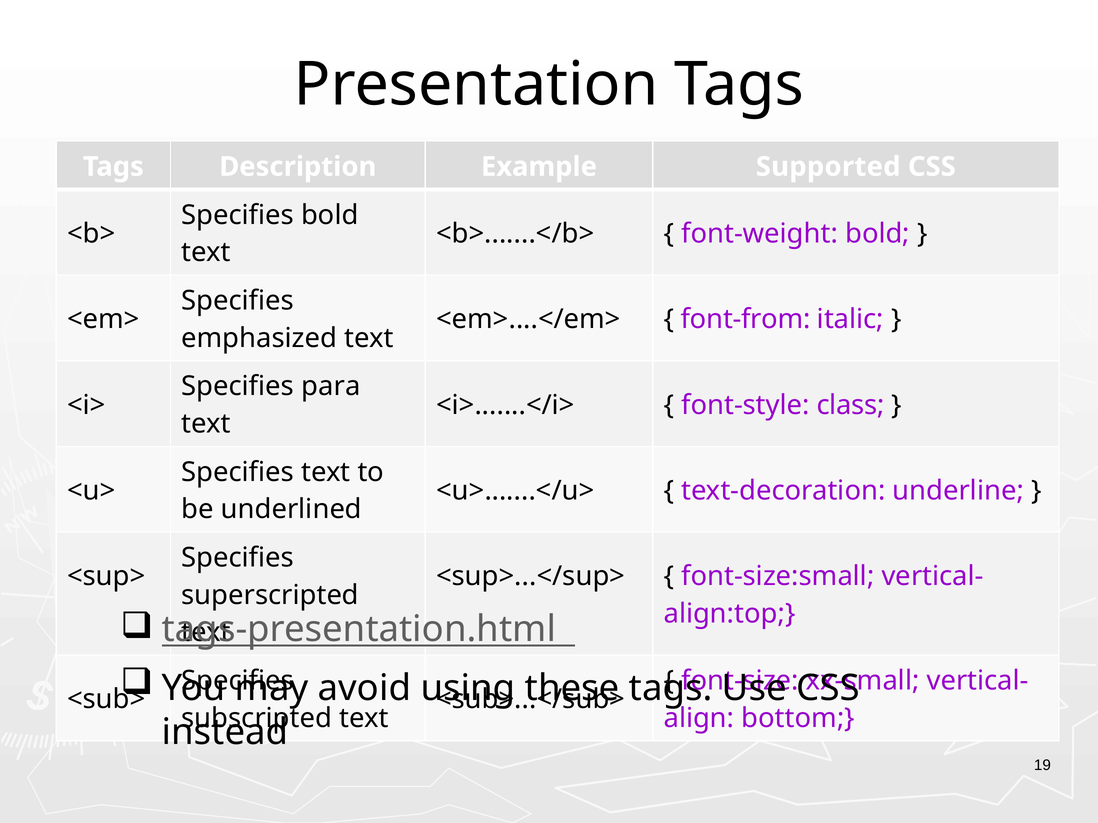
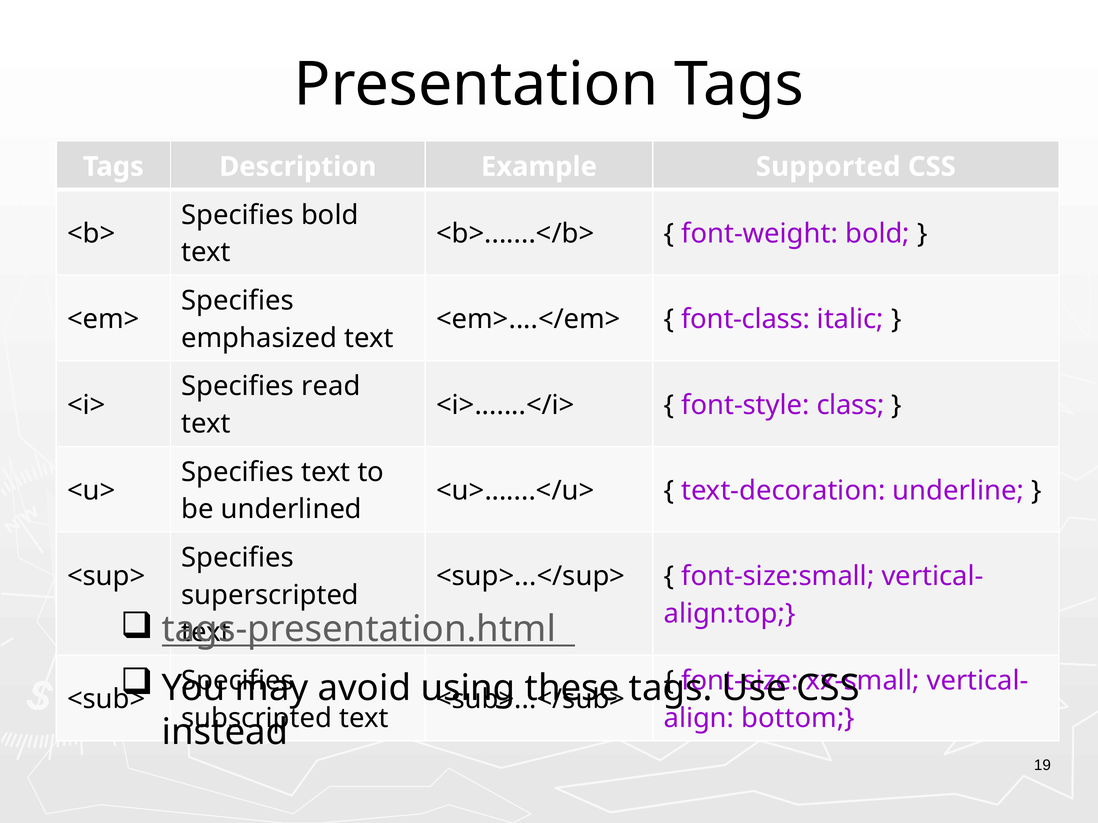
font-from: font-from -> font-class (746, 320)
para: para -> read (331, 387)
